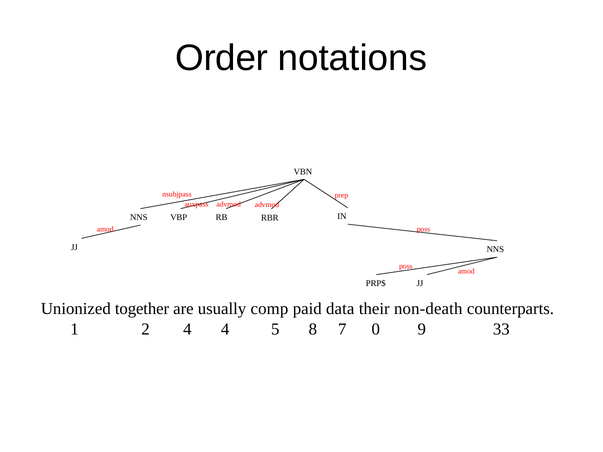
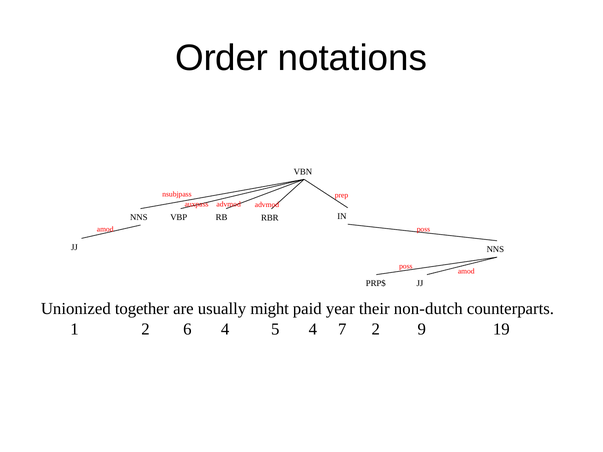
comp: comp -> might (270, 309)
data: data -> year (340, 309)
non-death: non-death -> non-dutch (428, 309)
2 4: 4 -> 6 (187, 329)
5 8: 8 -> 4 (313, 329)
7 0: 0 -> 2 (376, 329)
33: 33 -> 19 (501, 329)
